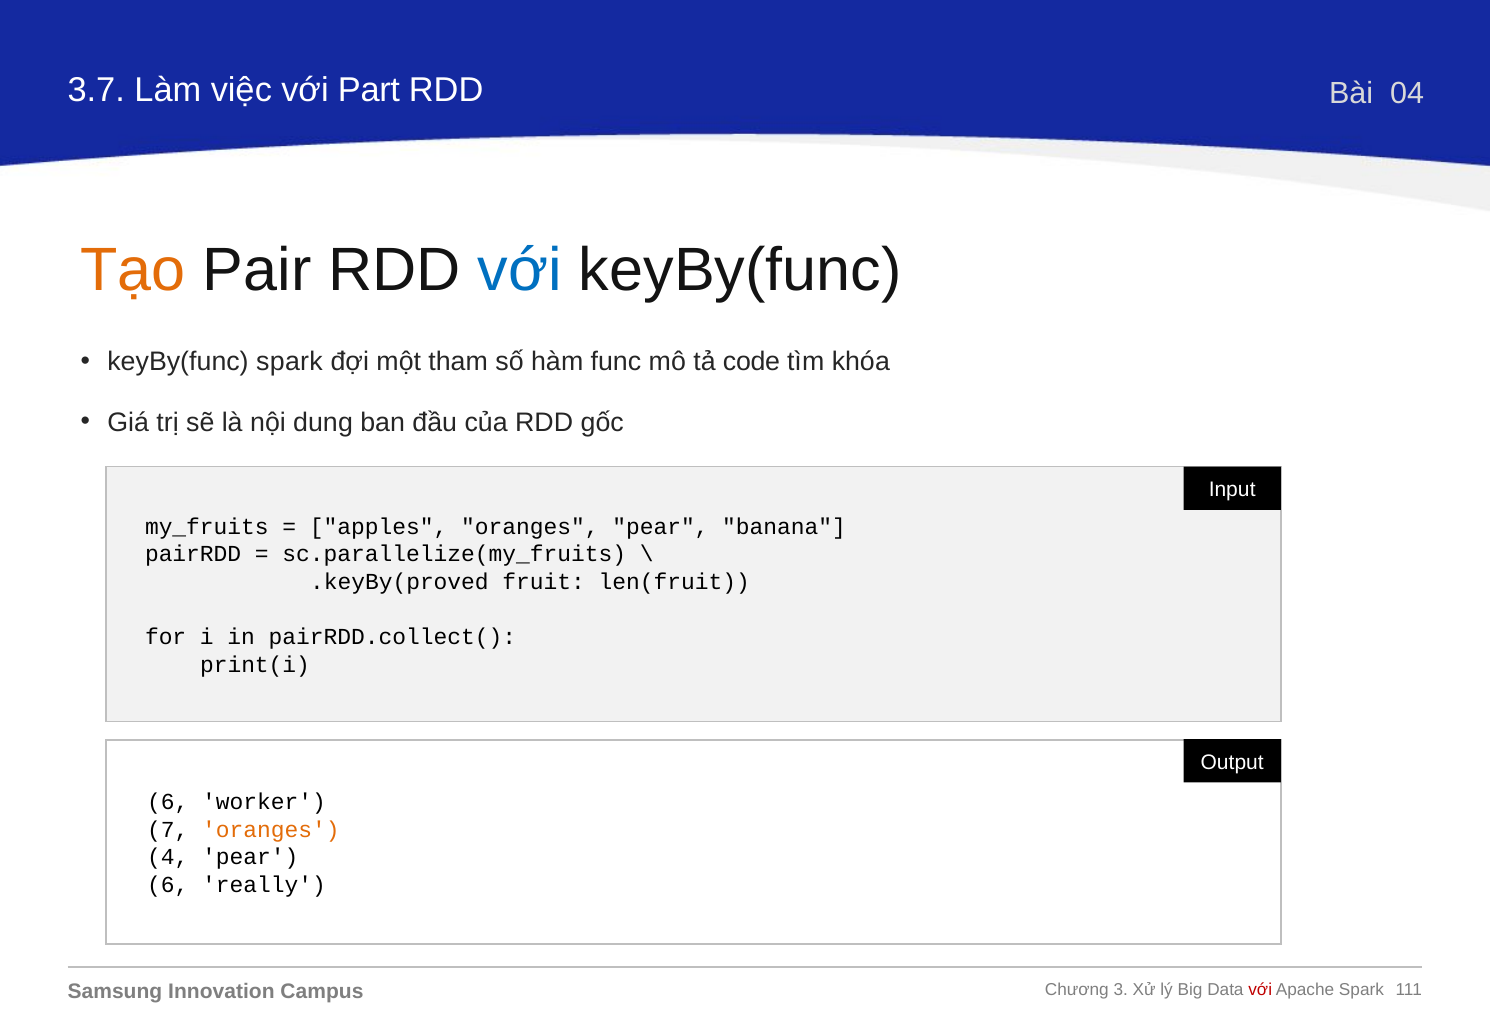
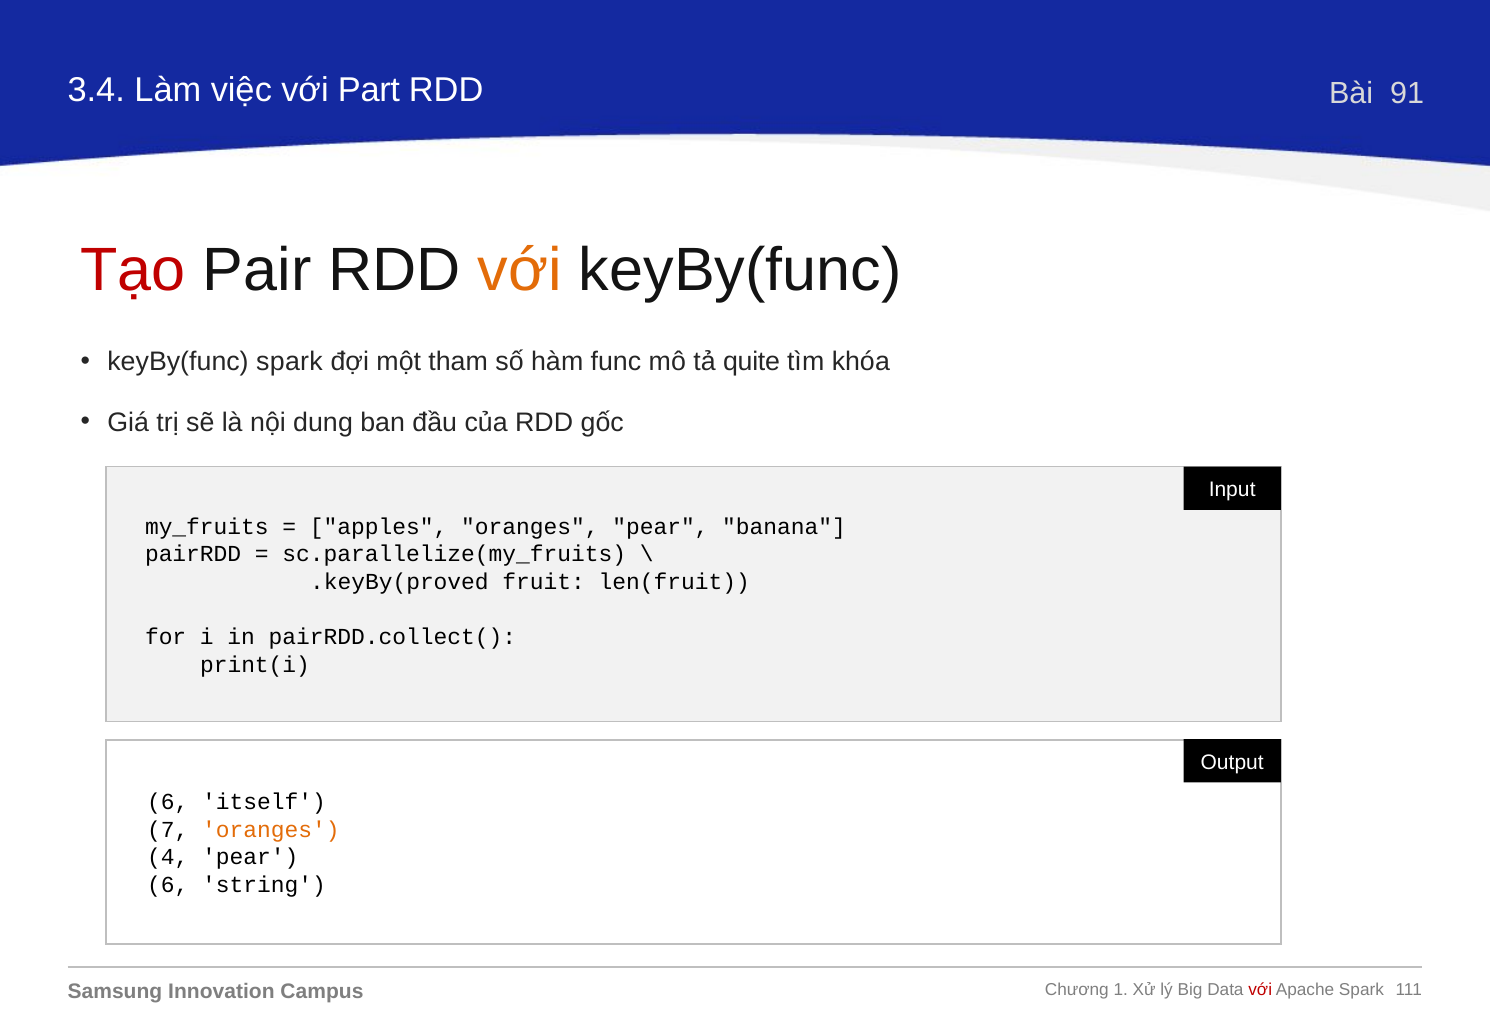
3.7: 3.7 -> 3.4 (96, 90)
04: 04 -> 91 (1407, 93)
Tạo colour: orange -> red (133, 270)
với colour: blue -> orange (520, 270)
code: code -> quite (752, 362)
worker: worker -> itself (264, 802)
really: really -> string (264, 884)
3: 3 -> 1 (1121, 989)
